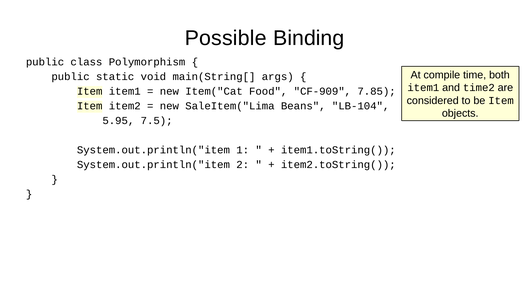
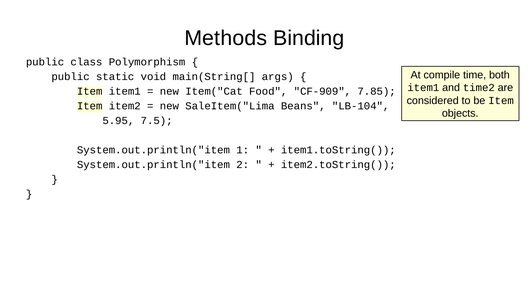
Possible: Possible -> Methods (226, 38)
